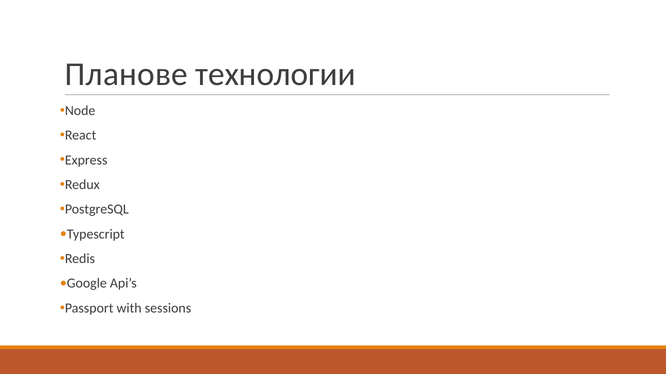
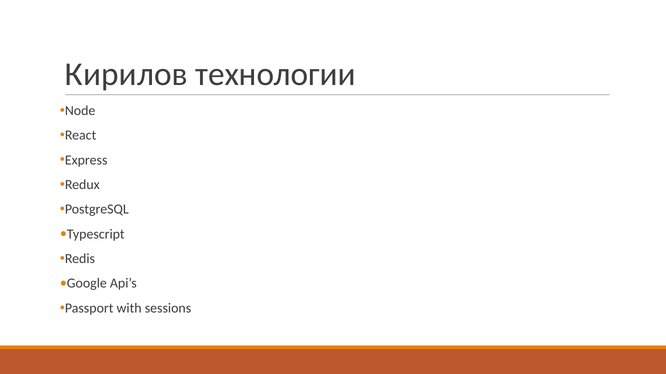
Планове: Планове -> Кирилов (126, 75)
